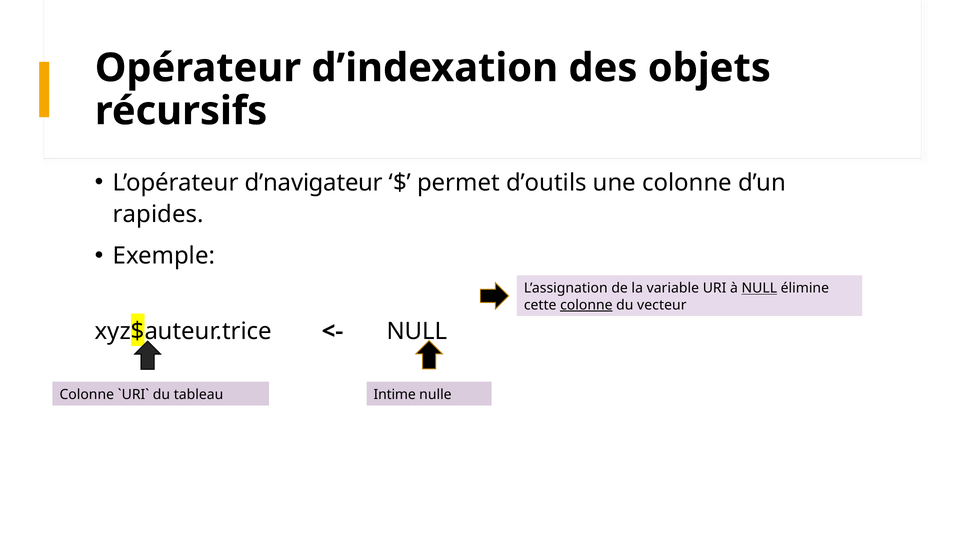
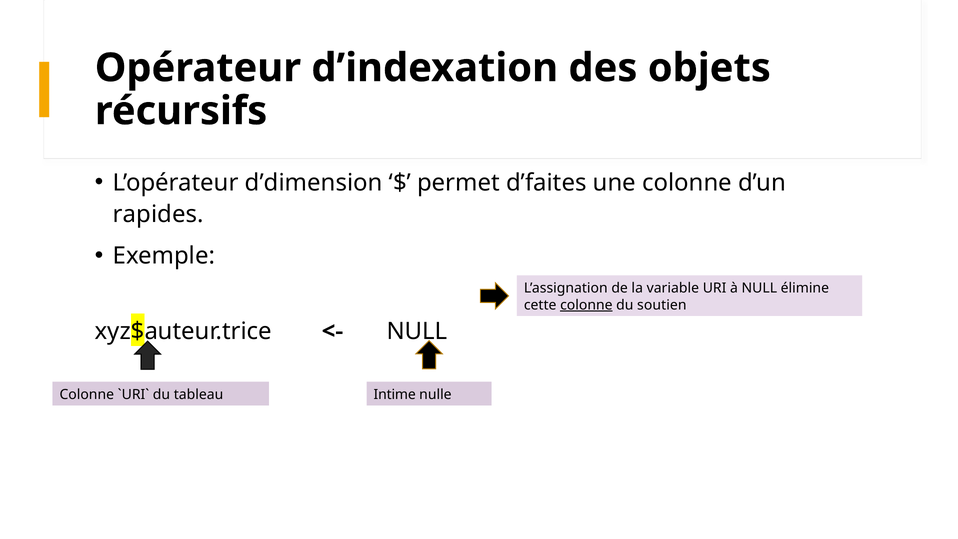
d’navigateur: d’navigateur -> d’dimension (314, 183)
d’outils: d’outils -> d’faites (546, 183)
NULL underline: present -> none (759, 288)
vecteur: vecteur -> soutien (662, 305)
